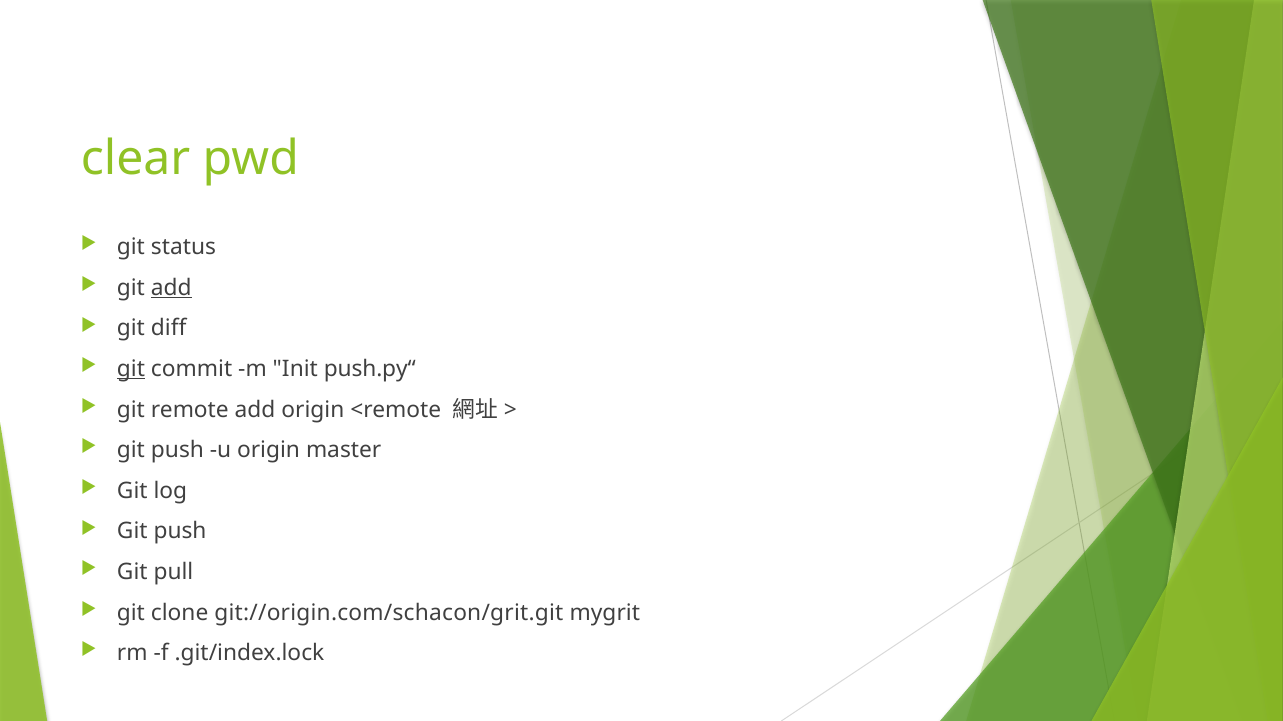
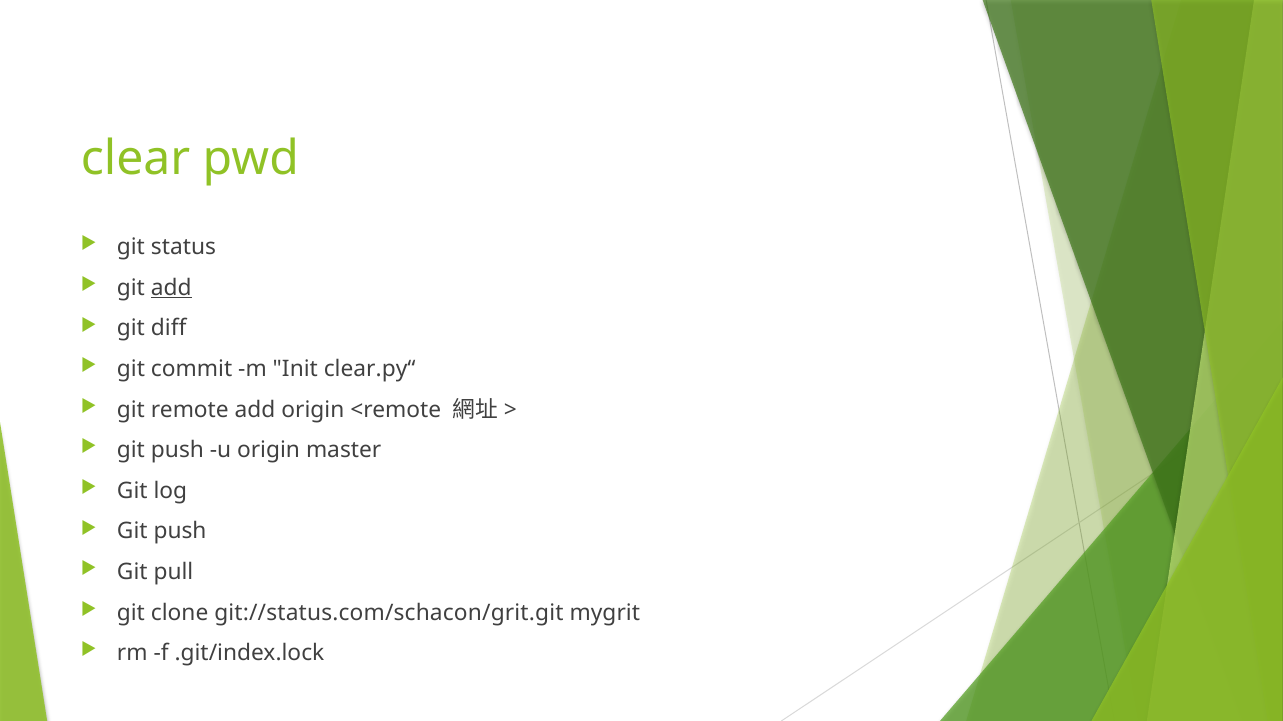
git underline: present -> none (131, 369)
push.py“: push.py“ -> clear.py“ (370, 369)
git://origin.com/schacon/grit.git: git://origin.com/schacon/grit.git -> git://status.com/schacon/grit.git (389, 613)
